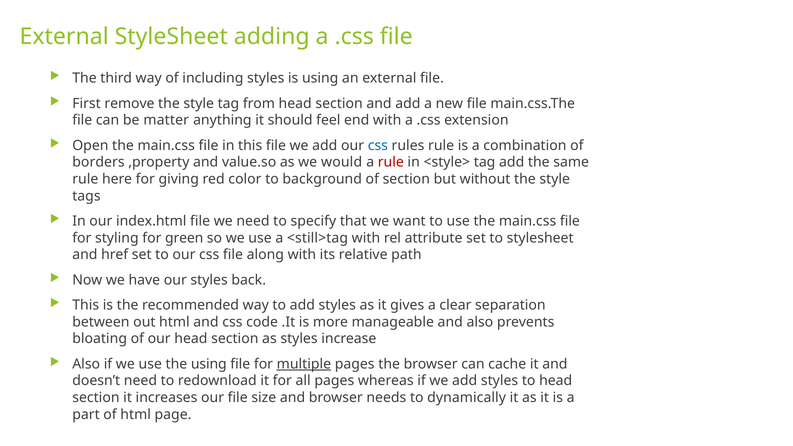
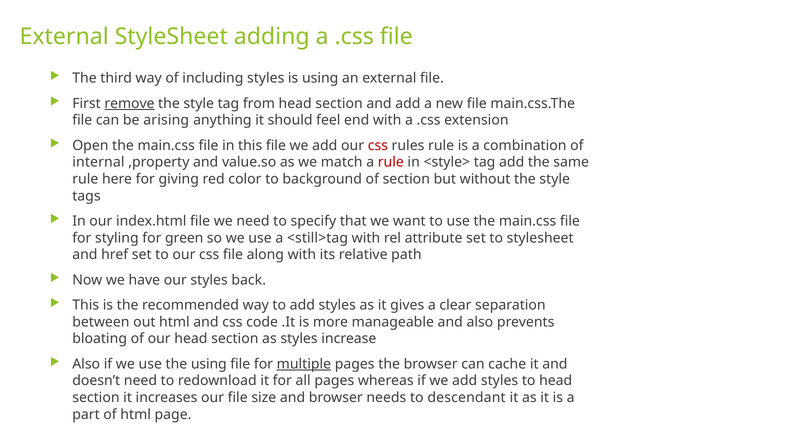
remove underline: none -> present (130, 103)
matter: matter -> arising (166, 120)
css colour: blue -> red (378, 145)
borders: borders -> internal (98, 162)
would: would -> match (342, 162)
dynamically: dynamically -> descendant (467, 398)
